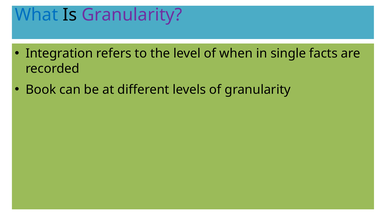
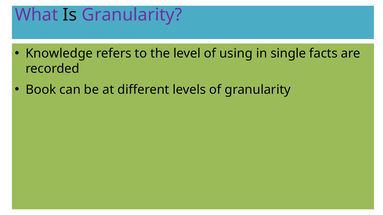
What colour: blue -> purple (36, 15)
Integration: Integration -> Knowledge (59, 54)
when: when -> using (236, 54)
